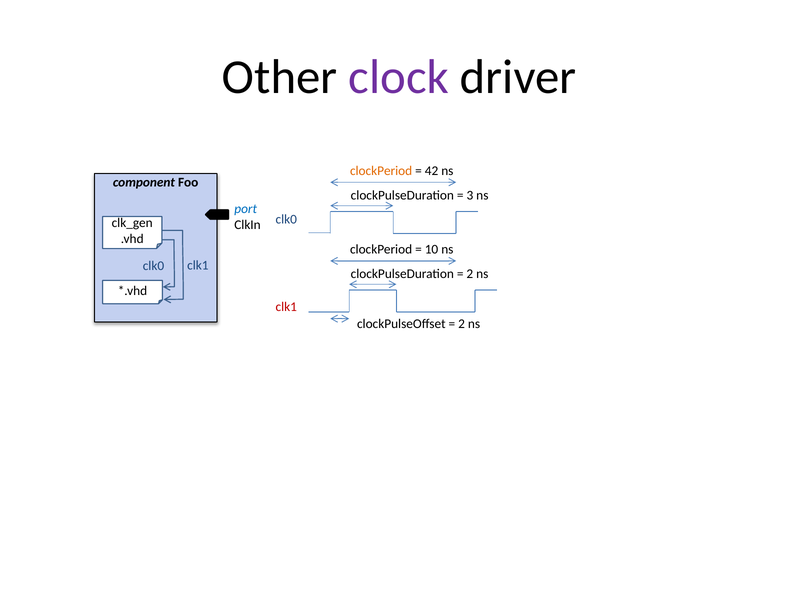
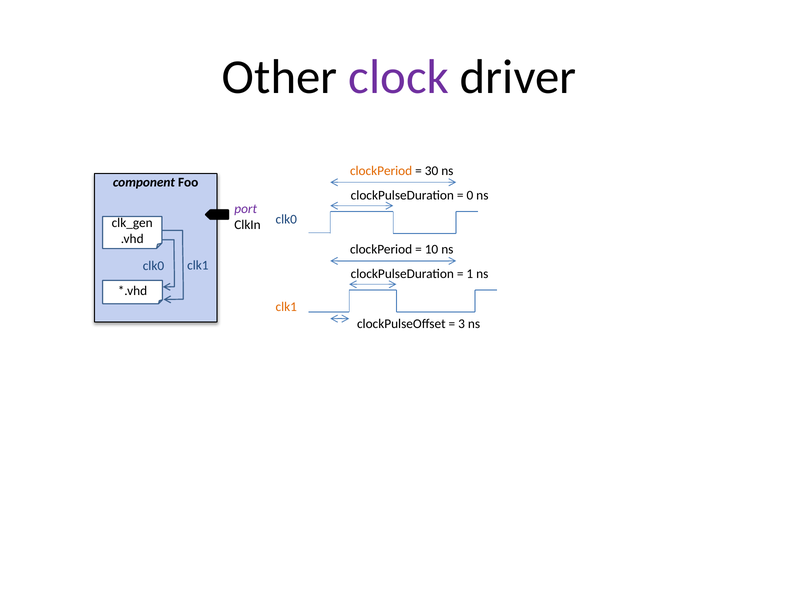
42: 42 -> 30 (432, 171)
3: 3 -> 0 (470, 195)
port colour: blue -> purple (246, 209)
2: 2 -> 1 (470, 274)
clk1 colour: red -> orange (286, 307)
2: 2 -> 3 (462, 324)
